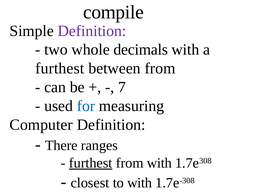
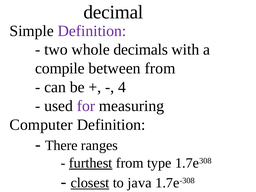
compile: compile -> decimal (113, 12)
furthest: furthest -> compile (60, 68)
7: 7 -> 4 (122, 87)
for colour: blue -> purple (86, 106)
from with: with -> type (159, 163)
closest underline: none -> present (90, 183)
to with: with -> java (140, 183)
